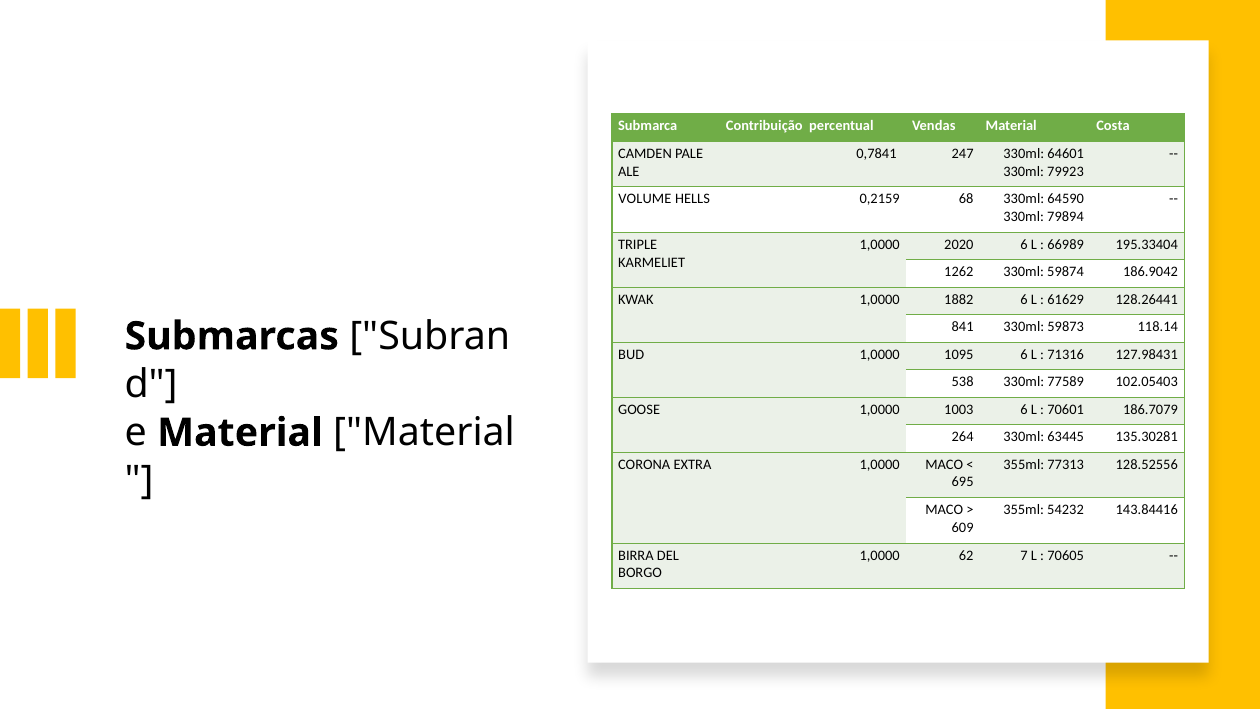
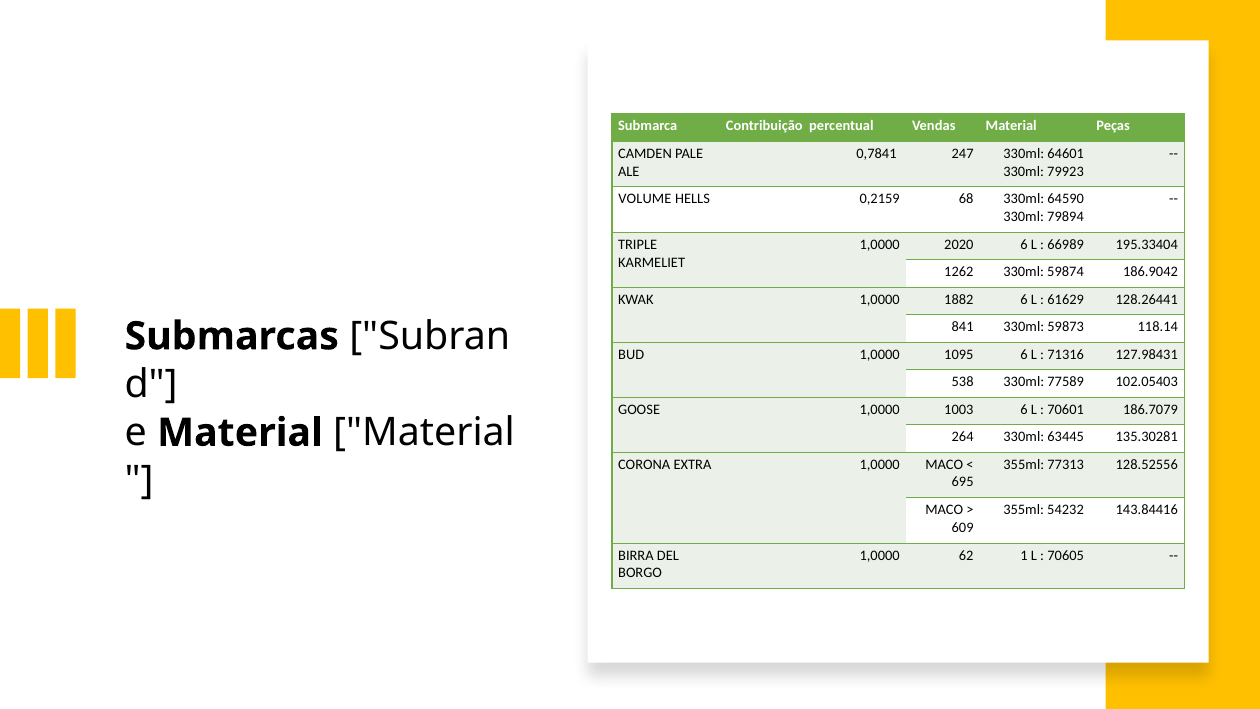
Costa: Costa -> Peças (1113, 126)
7: 7 -> 1 (1024, 555)
